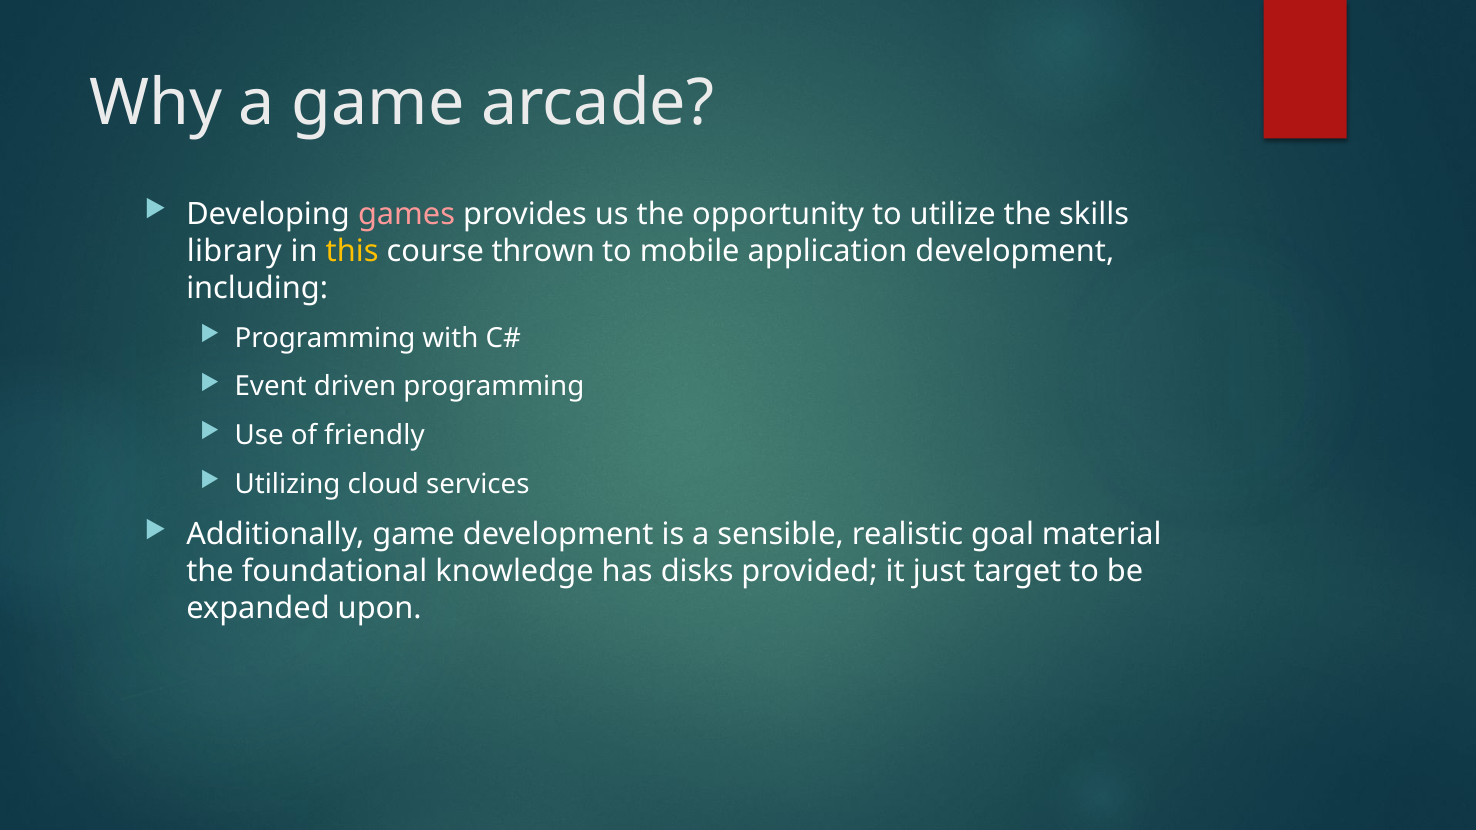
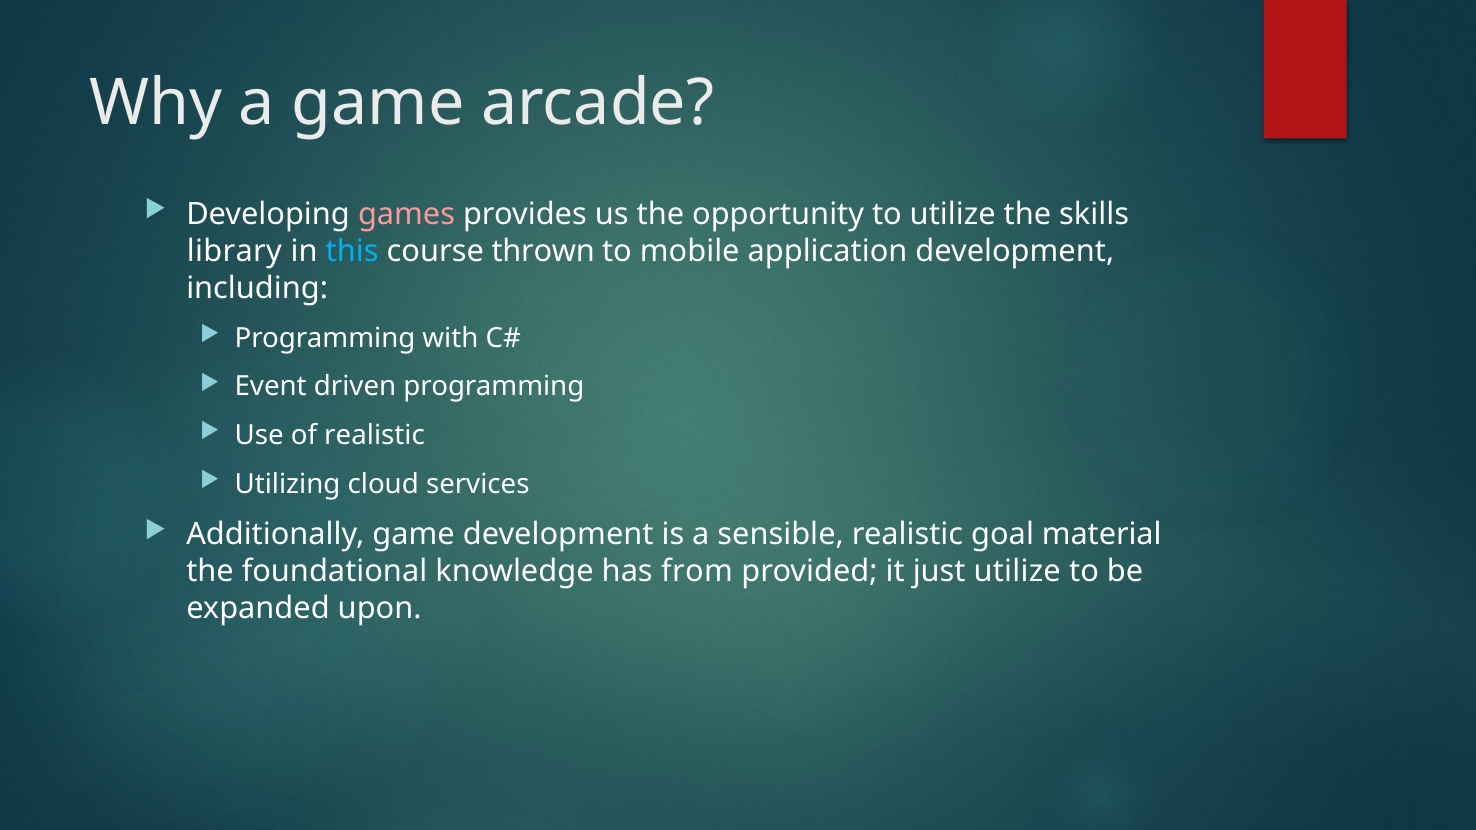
this colour: yellow -> light blue (352, 251)
of friendly: friendly -> realistic (375, 435)
disks: disks -> from (697, 572)
just target: target -> utilize (1017, 572)
